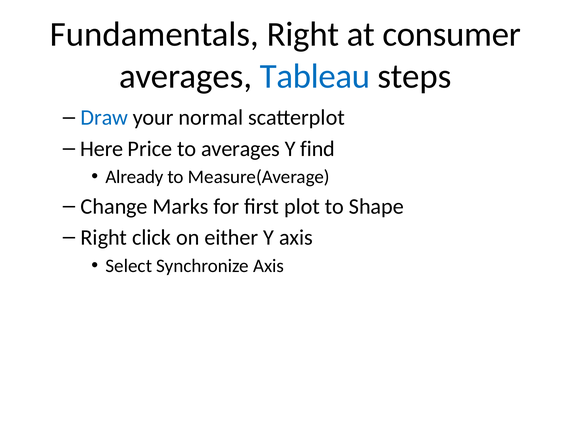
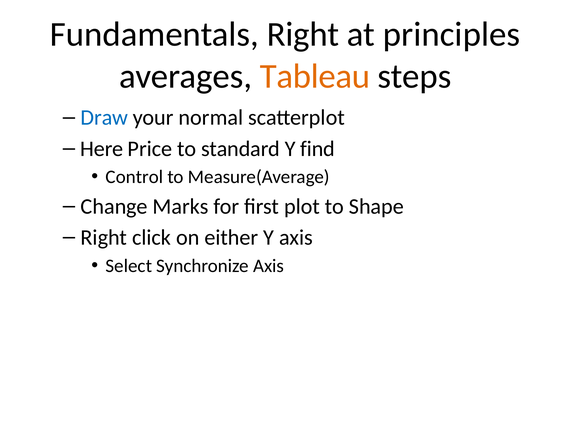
consumer: consumer -> principles (451, 34)
Tableau colour: blue -> orange (315, 76)
to averages: averages -> standard (241, 149)
Already: Already -> Control (134, 177)
